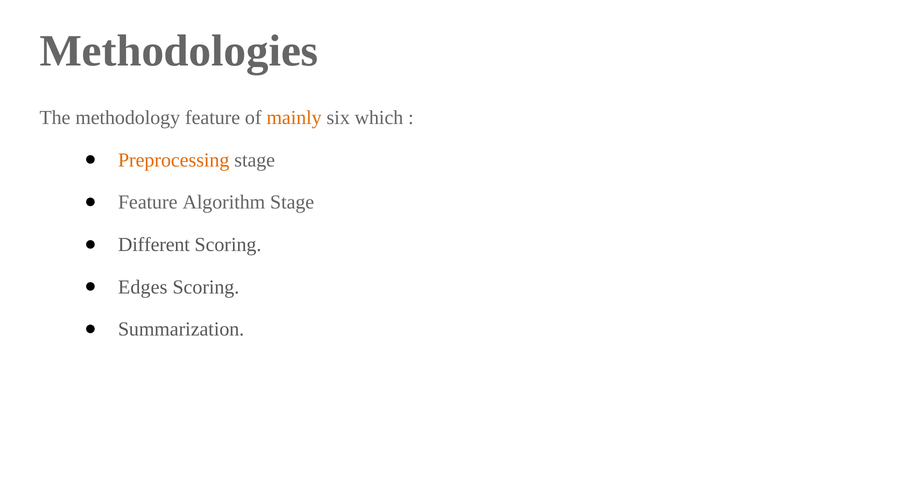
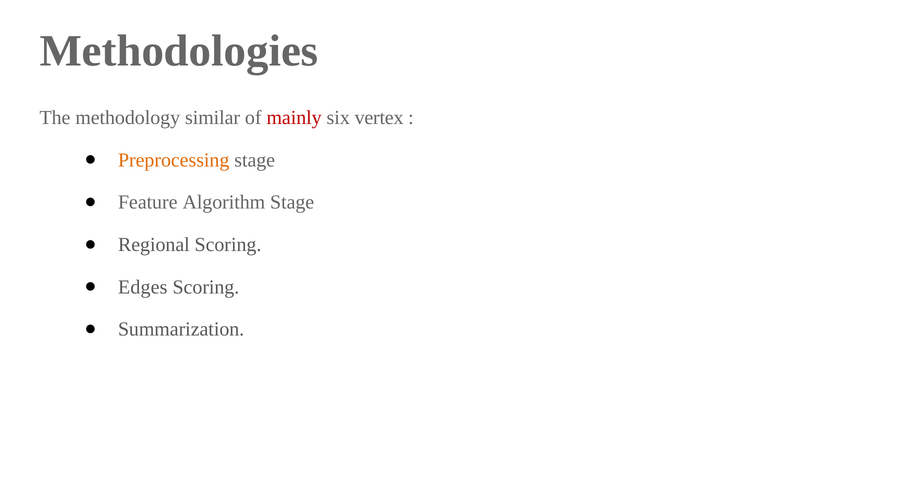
methodology feature: feature -> similar (213, 118)
mainly colour: orange -> red (294, 118)
which: which -> vertex (379, 118)
Different: Different -> Regional (154, 245)
